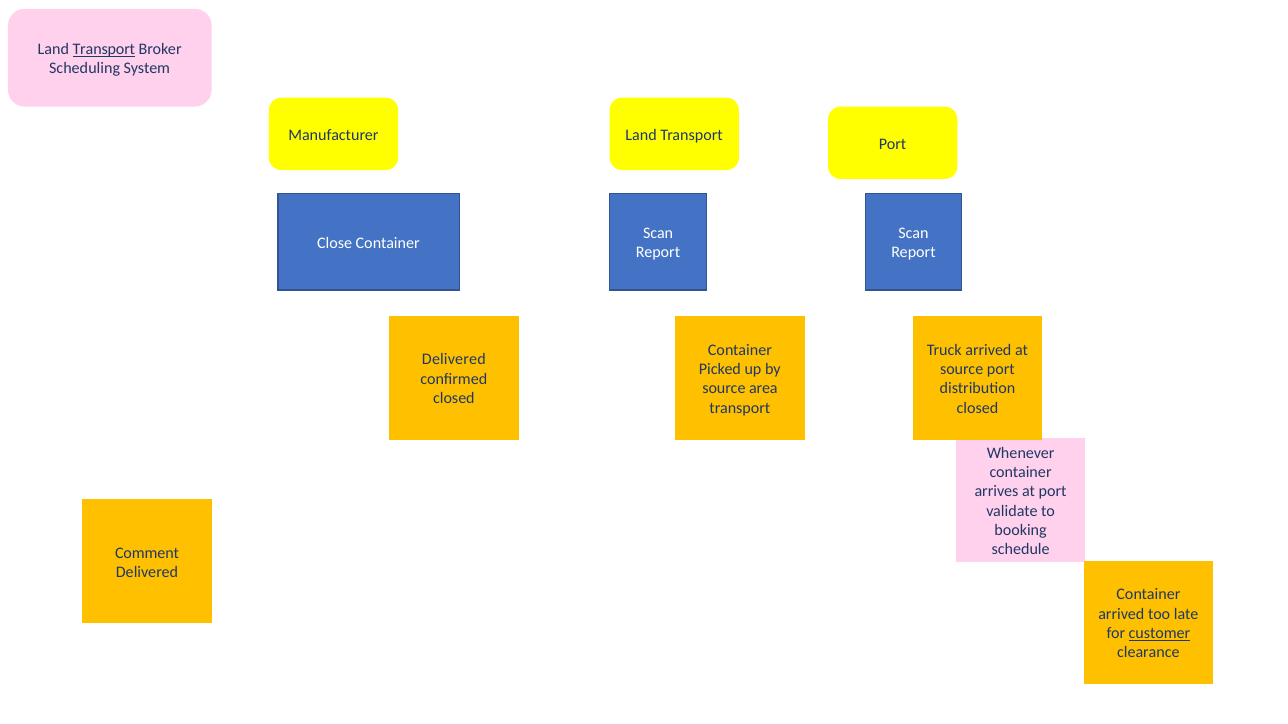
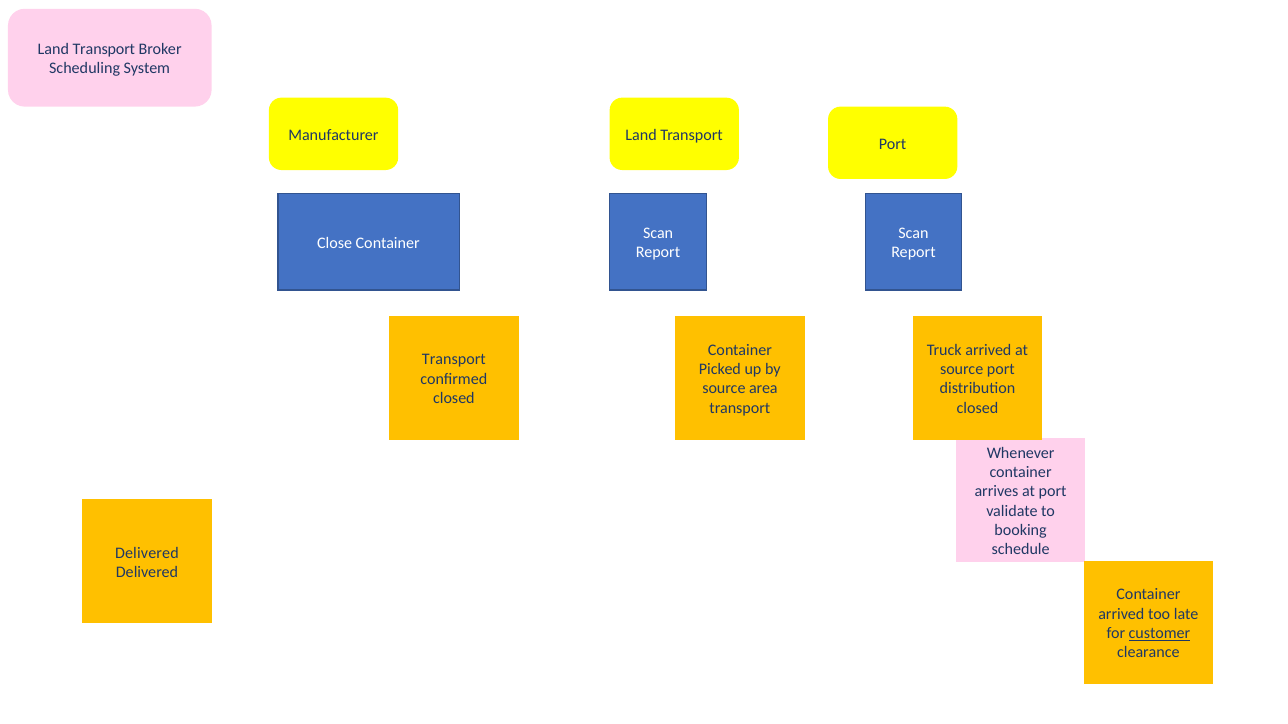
Transport underline: present -> none (104, 49)
Delivered: Delivered -> Transport (454, 360)
Comment: Comment -> Delivered (147, 553)
